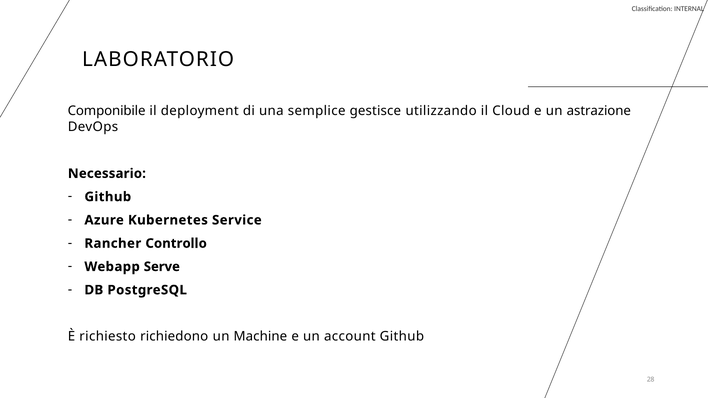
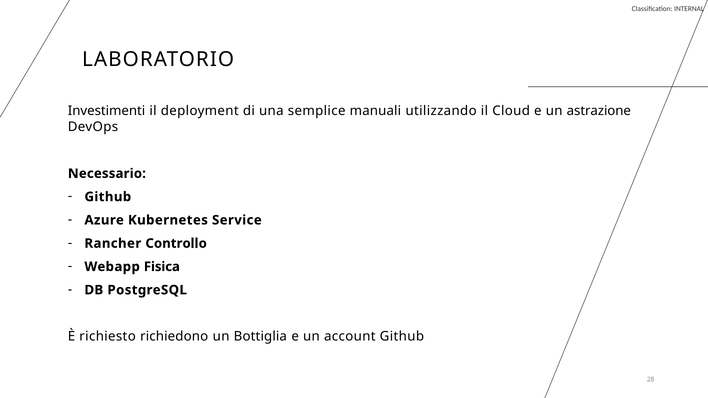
Componibile: Componibile -> Investimenti (107, 111)
gestisce: gestisce -> manuali (375, 111)
Serve: Serve -> Fisica (162, 267)
Machine: Machine -> Bottiglia (260, 337)
